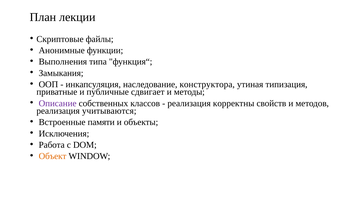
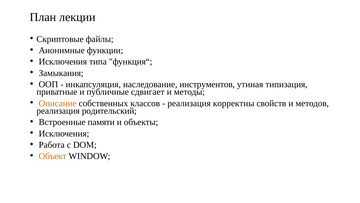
Выполнения: Выполнения -> Исключения (63, 62)
конструктора: конструктора -> инструментов (207, 84)
Описание colour: purple -> orange (58, 103)
учитываются: учитываются -> родительский (109, 111)
